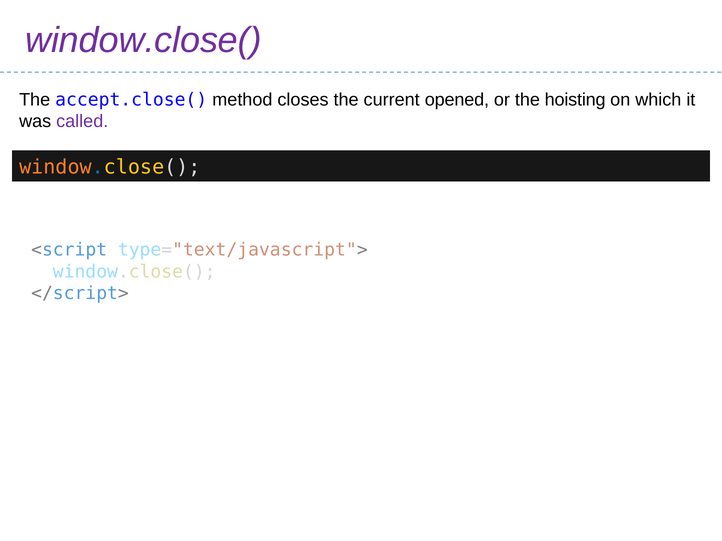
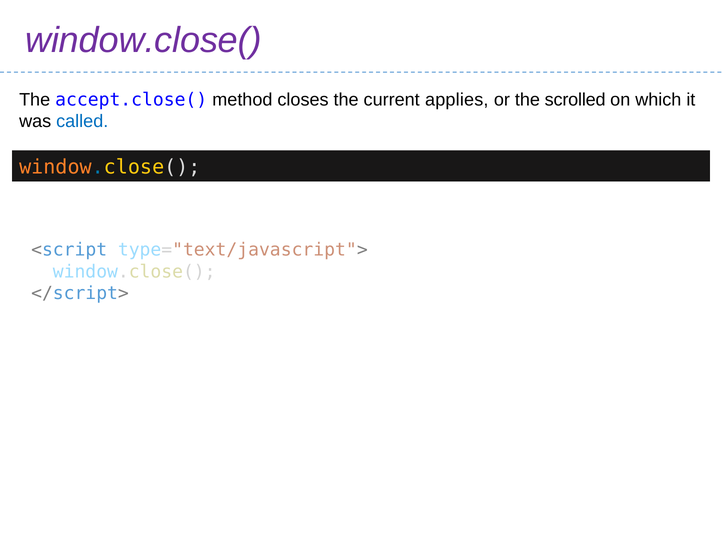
opened: opened -> applies (457, 100)
hoisting: hoisting -> scrolled (575, 100)
called colour: purple -> blue (82, 122)
